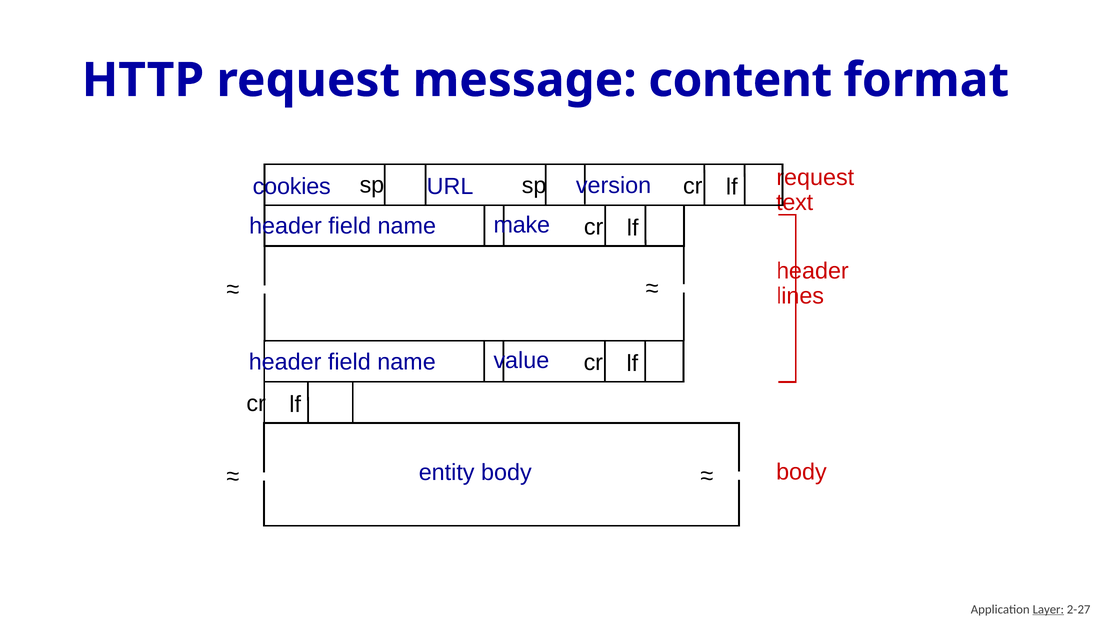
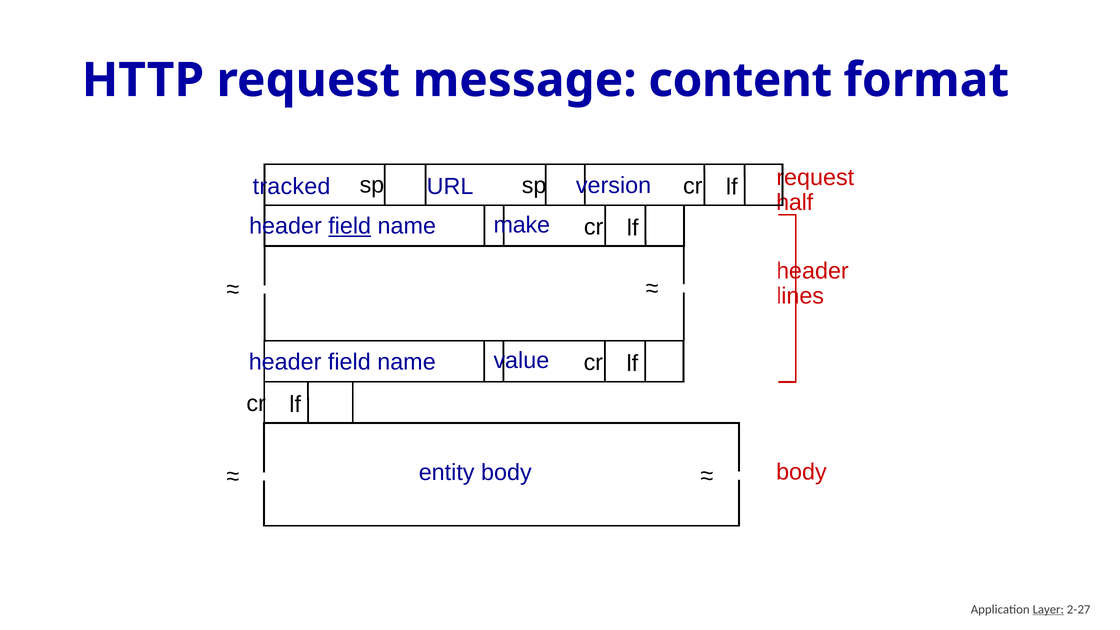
cookies: cookies -> tracked (292, 187)
text: text -> half (795, 203)
field underline: none -> present (350, 226)
